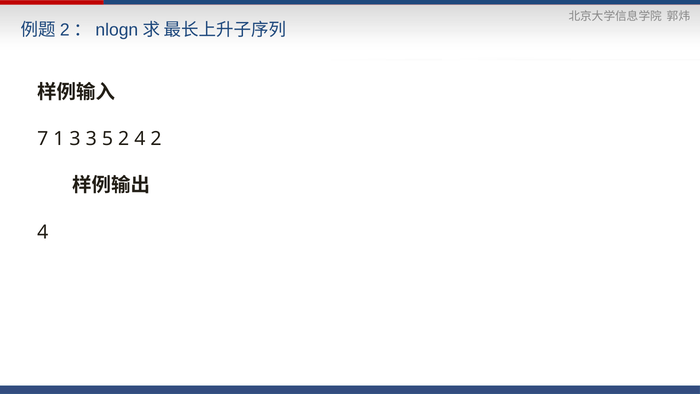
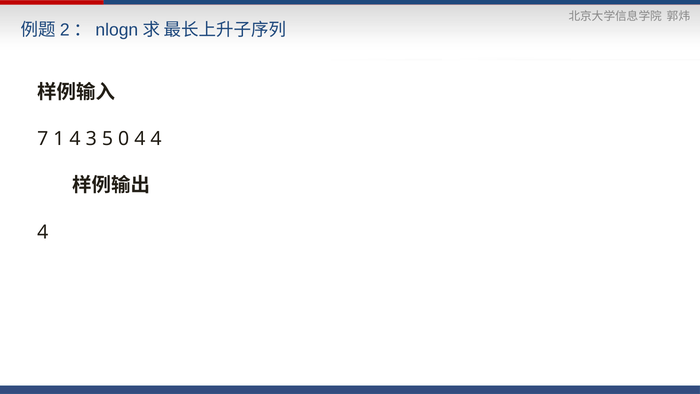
1 3: 3 -> 4 (75, 139)
5 2: 2 -> 0 (124, 139)
4 2: 2 -> 4 (156, 139)
